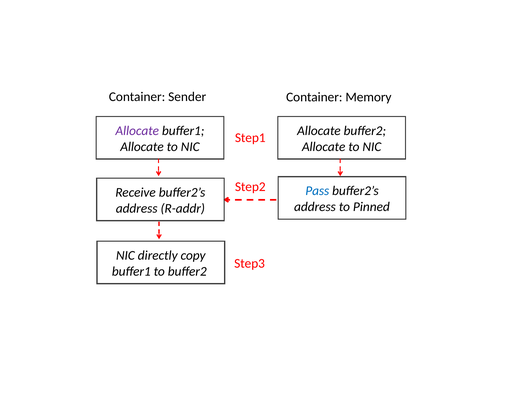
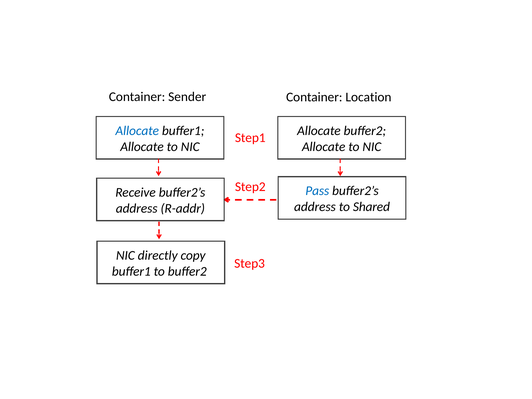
Memory: Memory -> Location (368, 97)
Allocate colour: purple -> blue (137, 131)
Pinned: Pinned -> Shared (371, 207)
